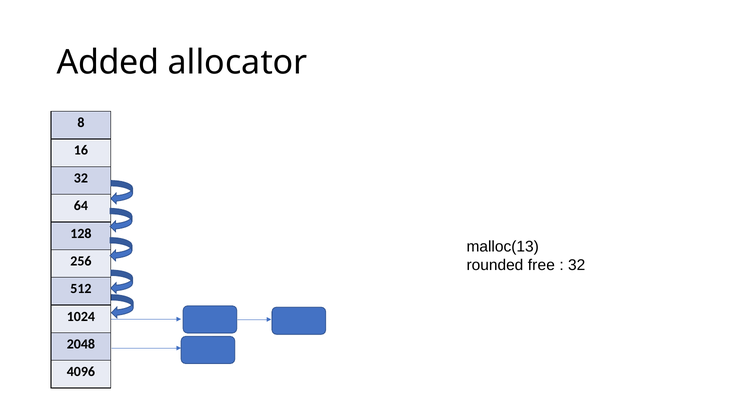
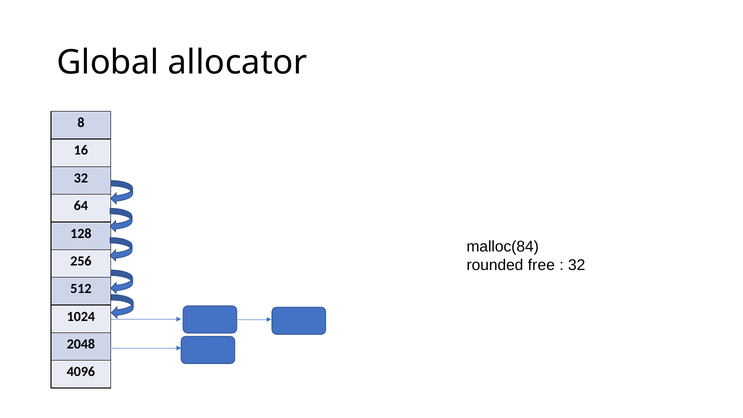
Added: Added -> Global (108, 62)
malloc(13: malloc(13 -> malloc(84 (503, 247)
